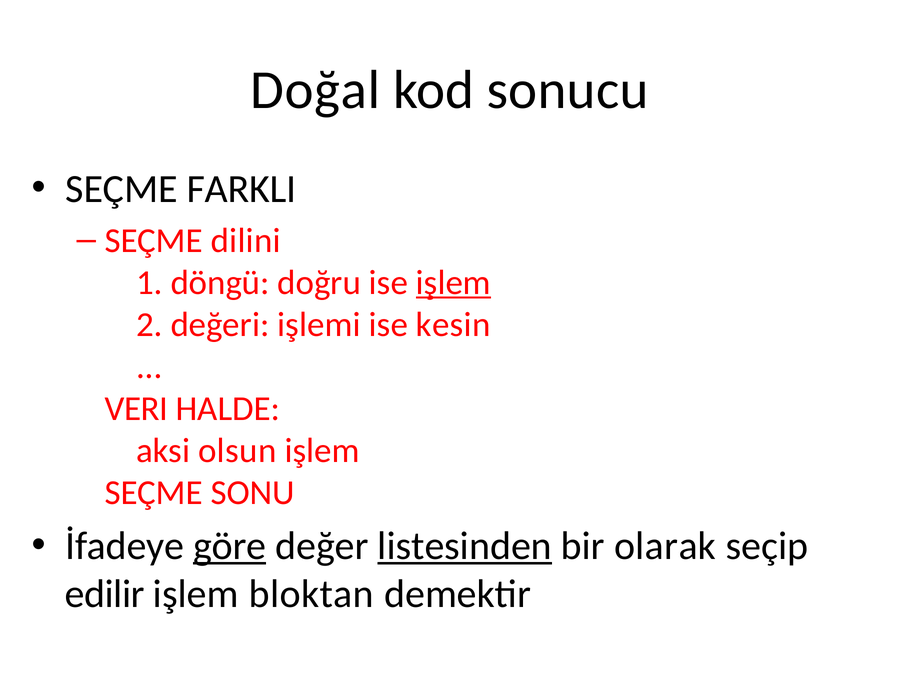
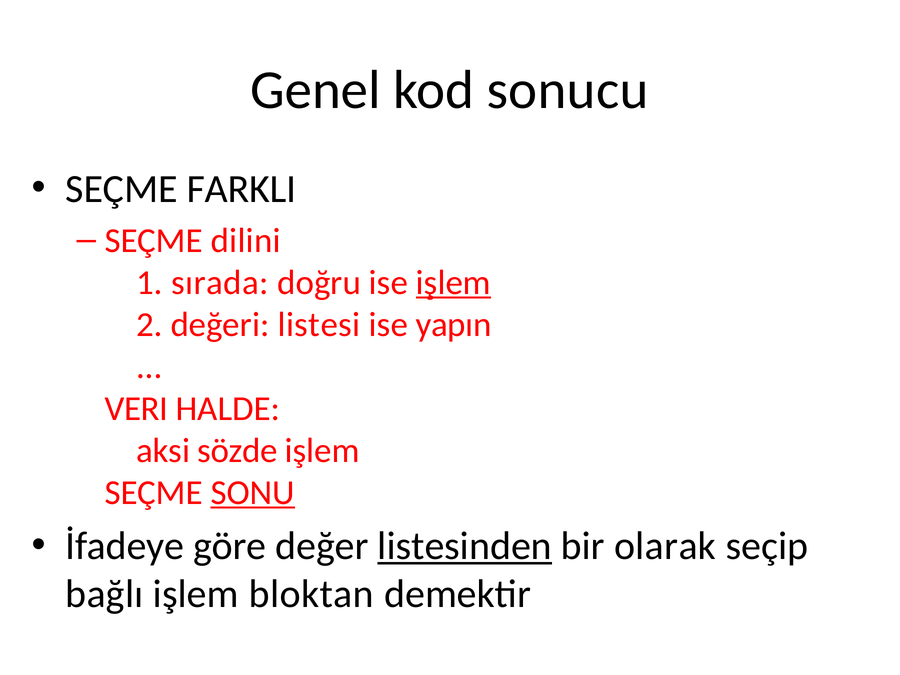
Doğal: Doğal -> Genel (316, 90)
döngü: döngü -> sırada (220, 283)
işlemi: işlemi -> listesi (319, 325)
kesin: kesin -> yapın (454, 325)
olsun: olsun -> sözde (238, 451)
SONU underline: none -> present (253, 493)
göre underline: present -> none (230, 546)
edilir: edilir -> bağlı (104, 594)
